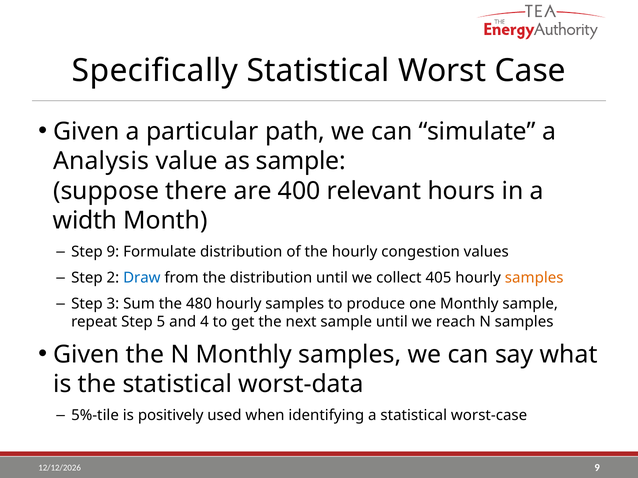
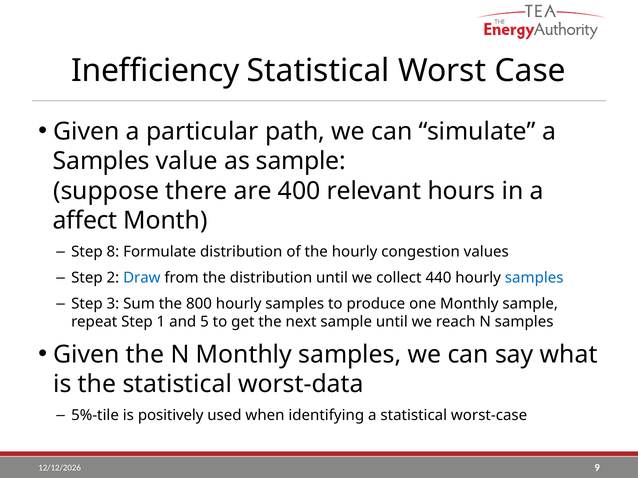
Specifically: Specifically -> Inefficiency (155, 71)
Analysis: Analysis -> Samples (101, 161)
width: width -> affect (85, 221)
Step 9: 9 -> 8 (113, 252)
405: 405 -> 440 (438, 278)
samples colour: orange -> blue (534, 278)
480: 480 -> 800 (199, 304)
5: 5 -> 1 (161, 322)
4: 4 -> 5 (204, 322)
